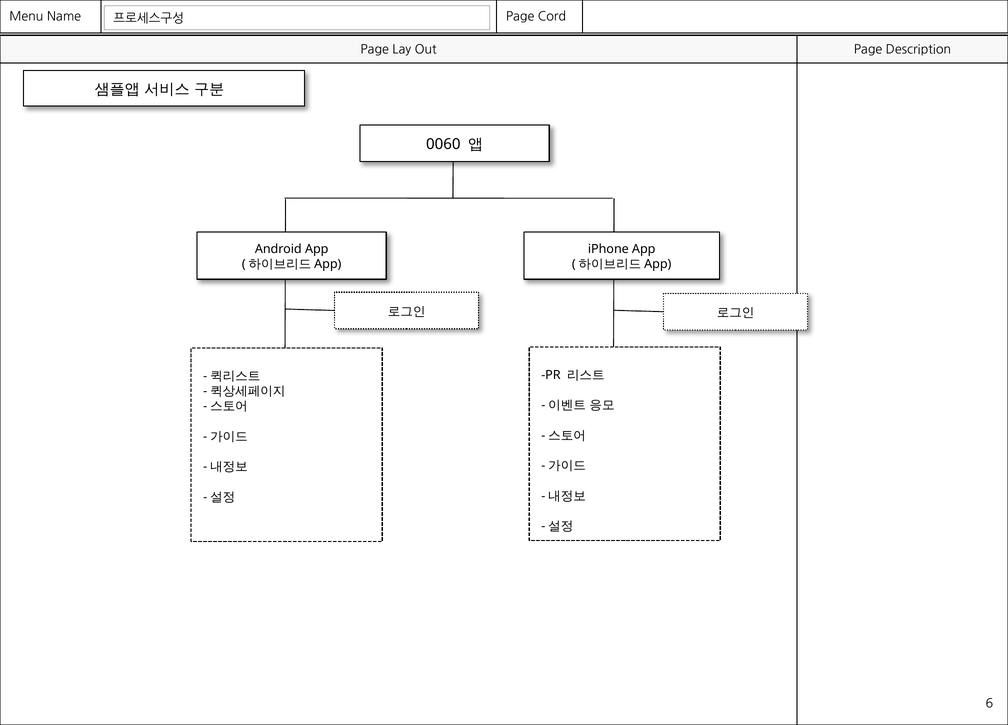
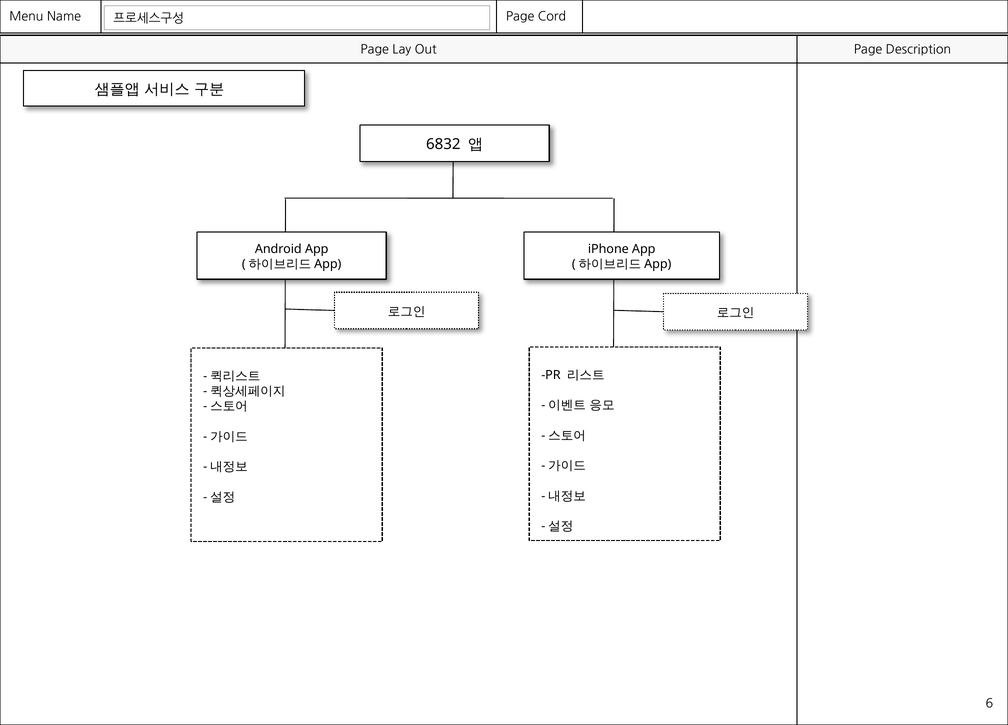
0060: 0060 -> 6832 (443, 144)
